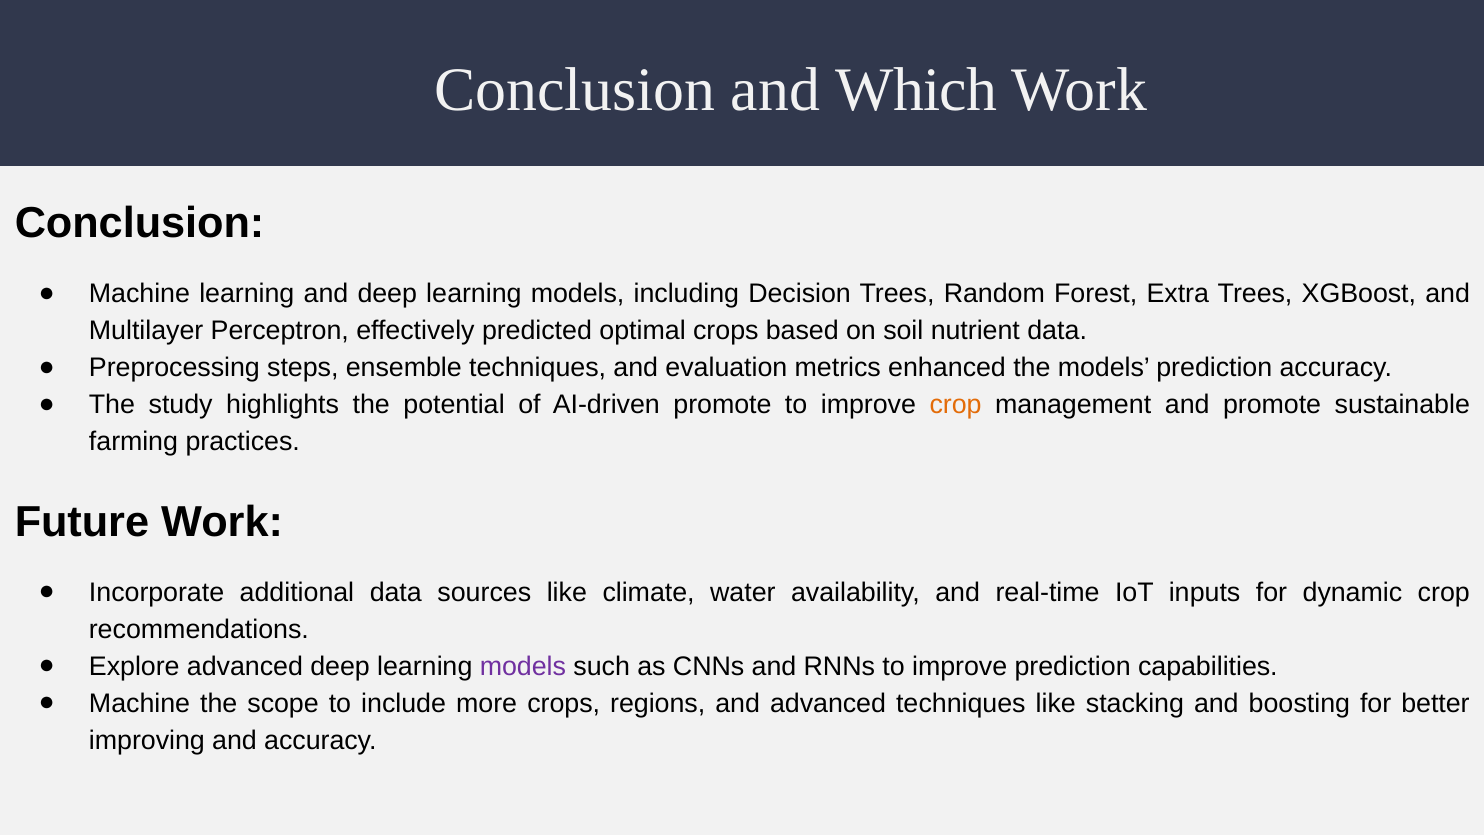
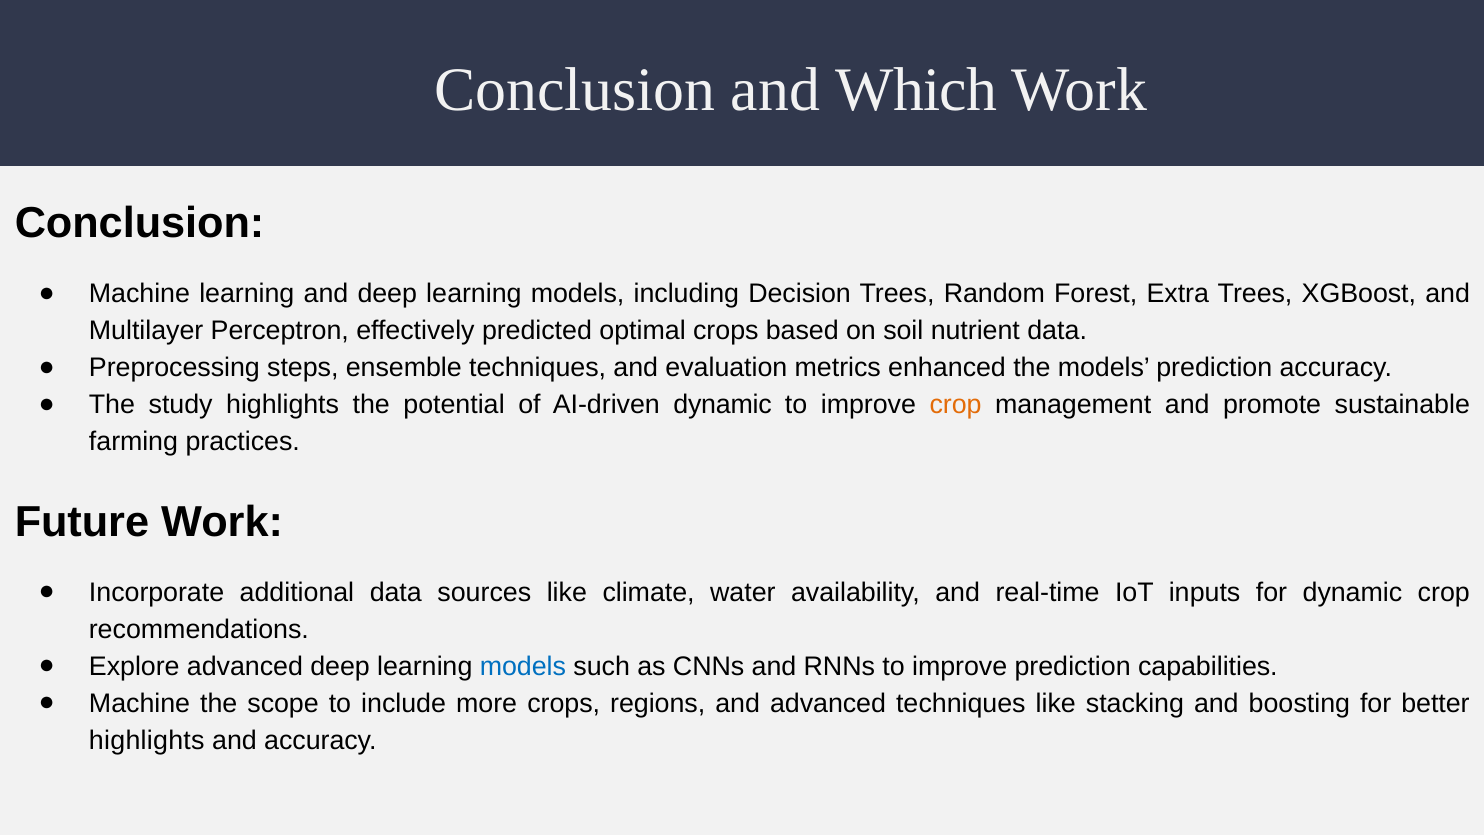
AI-driven promote: promote -> dynamic (723, 405)
models colour: purple -> blue (523, 666)
improving: improving -> highlights (147, 740)
